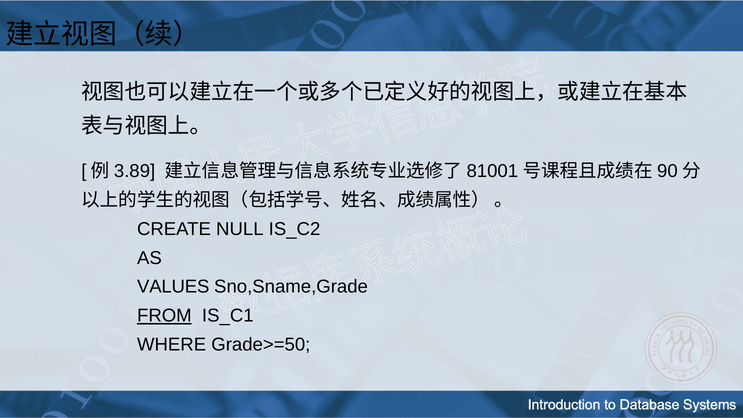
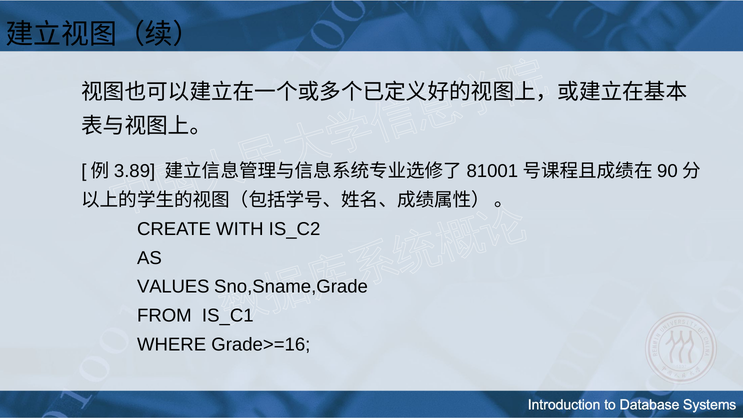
NULL: NULL -> WITH (240, 229)
FROM underline: present -> none (164, 316)
Grade>=50: Grade>=50 -> Grade>=16 (261, 345)
